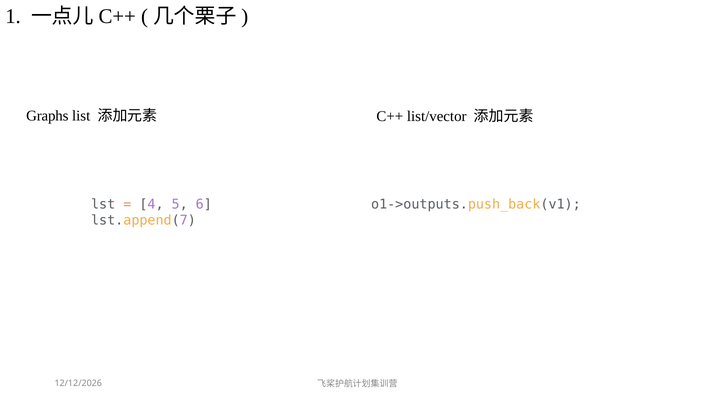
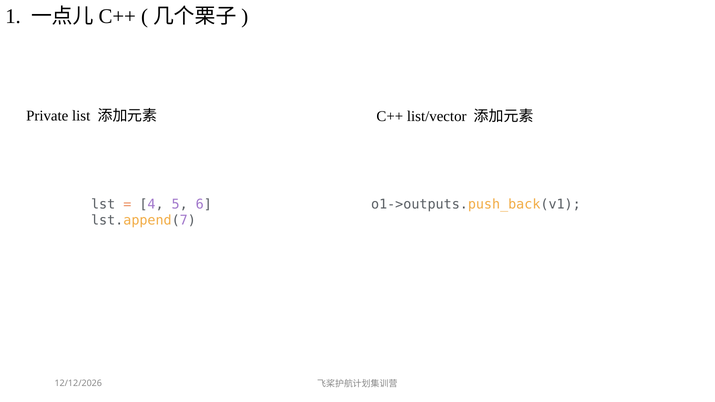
Graphs: Graphs -> Private (47, 116)
